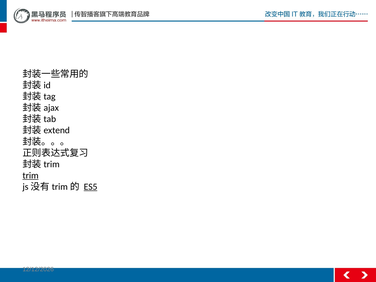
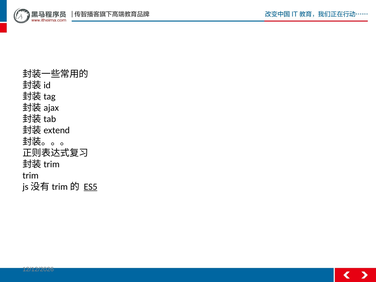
trim underline: present -> none (31, 175)
